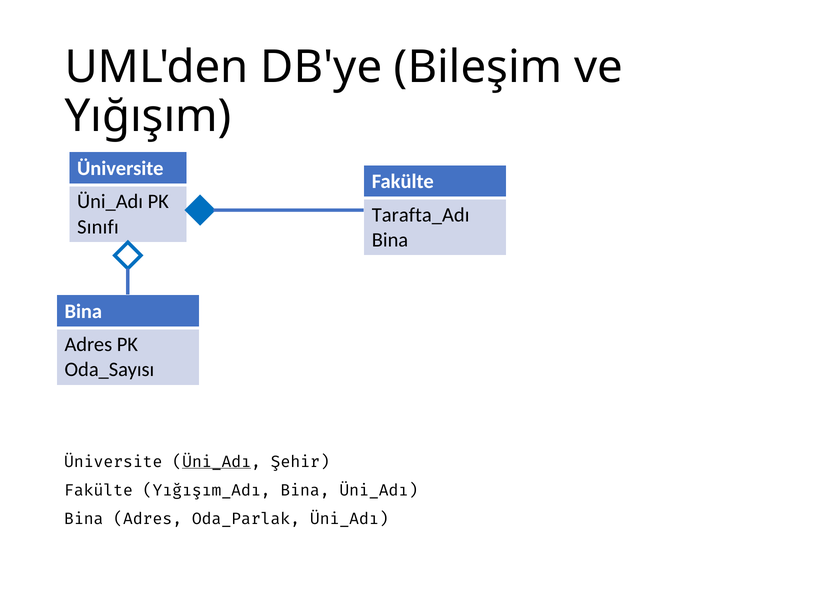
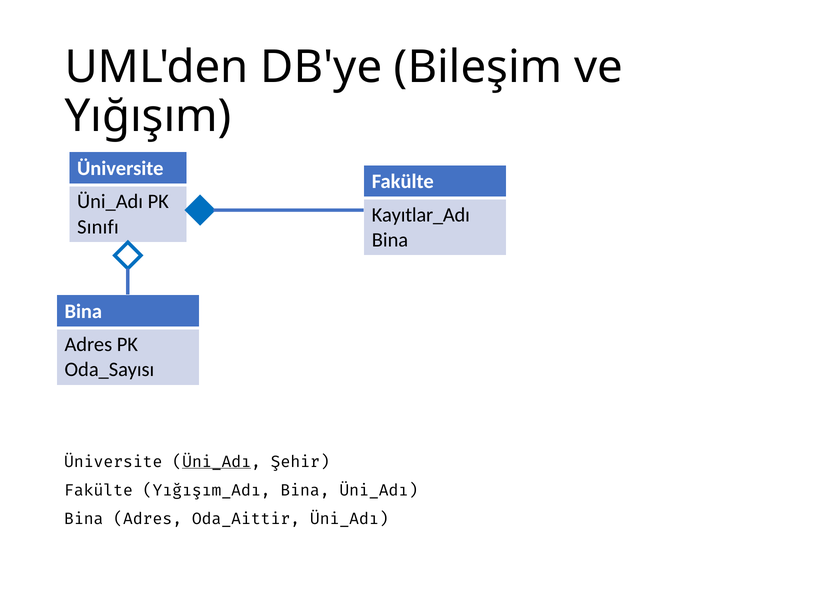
Tarafta_Adı: Tarafta_Adı -> Kayıtlar_Adı (421, 215)
Oda_Parlak: Oda_Parlak -> Oda_Aittir (246, 519)
